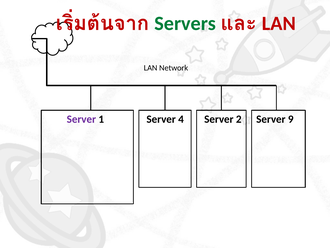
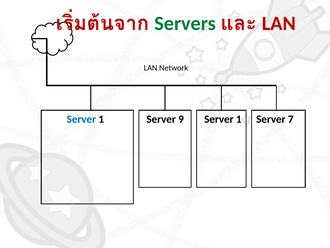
Server colour: purple -> blue (81, 119)
4: 4 -> 9 (181, 119)
2: 2 -> 1 (239, 119)
9: 9 -> 7 (291, 119)
